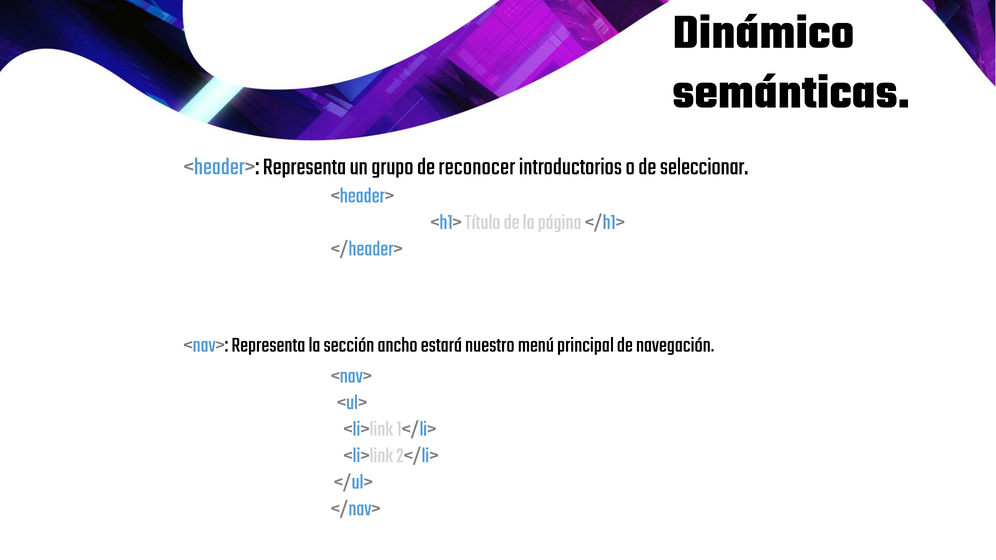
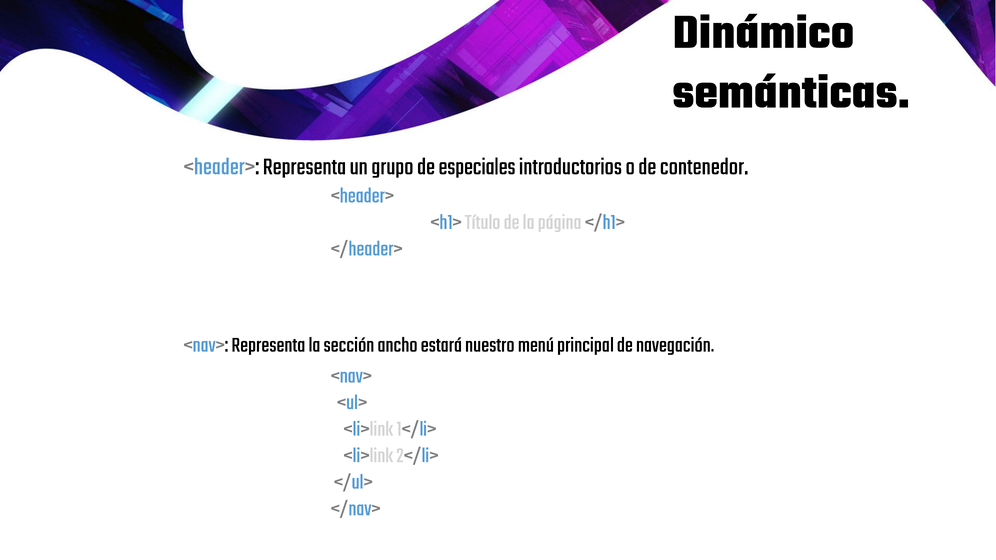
reconocer: reconocer -> especiales (477, 166)
seleccionar: seleccionar -> contenedor (704, 166)
